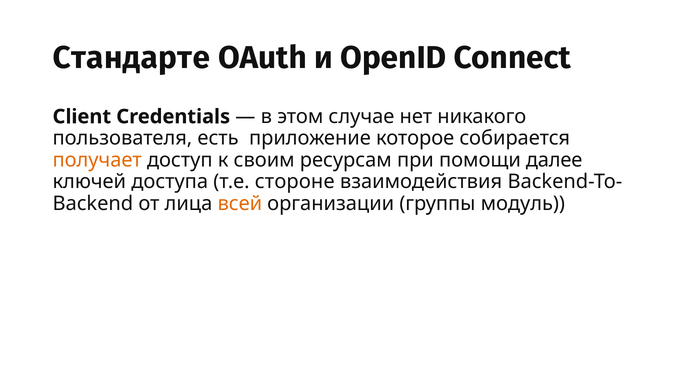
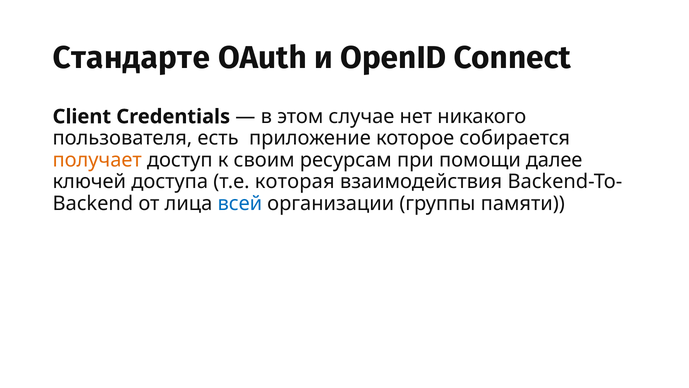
стороне: стороне -> которая (295, 182)
всей colour: orange -> blue (240, 203)
модуль: модуль -> памяти (523, 203)
